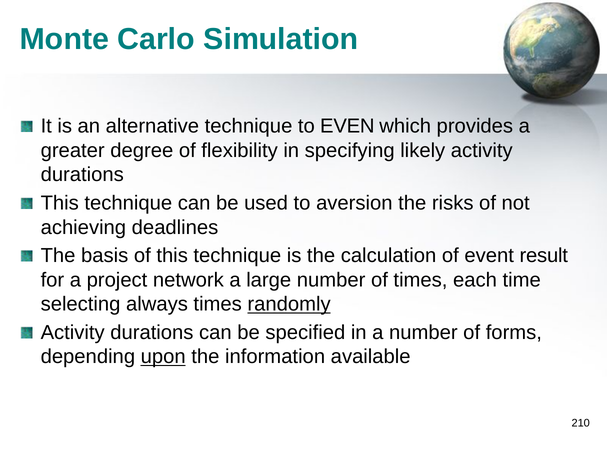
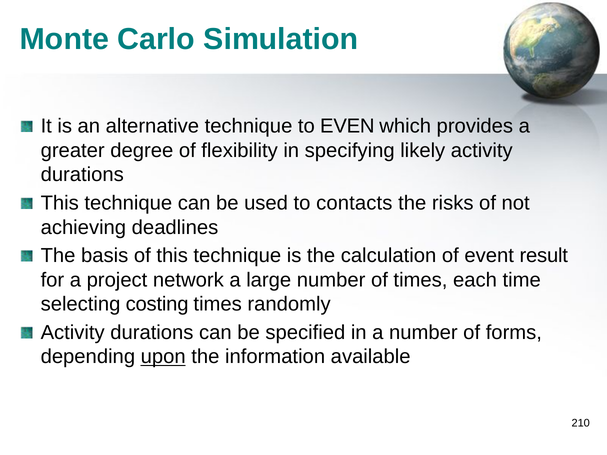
aversion: aversion -> contacts (354, 203)
always: always -> costing (157, 304)
randomly underline: present -> none (289, 304)
